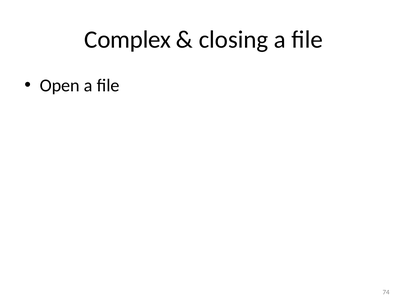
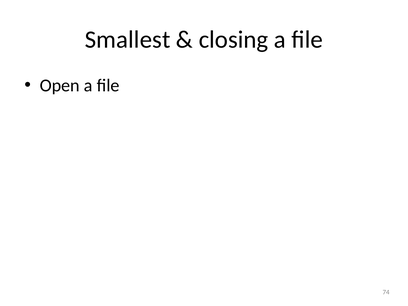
Complex: Complex -> Smallest (128, 39)
